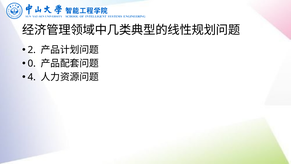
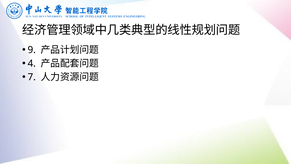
2: 2 -> 9 (32, 50)
0: 0 -> 4 (32, 63)
4: 4 -> 7 (32, 77)
